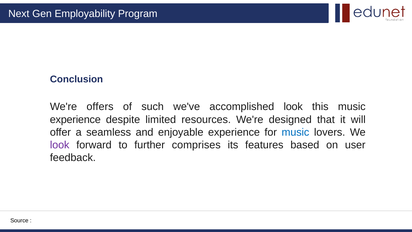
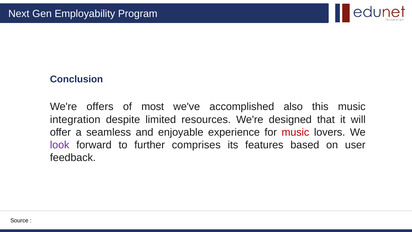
such: such -> most (153, 107)
accomplished look: look -> also (293, 107)
experience: experience -> integration (75, 119)
music colour: blue -> red (295, 132)
